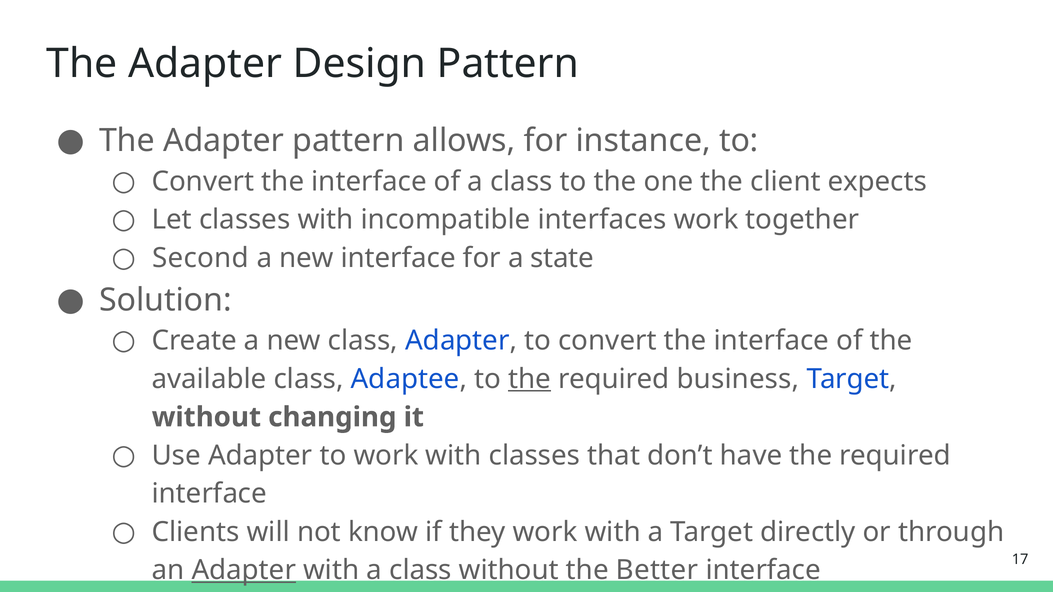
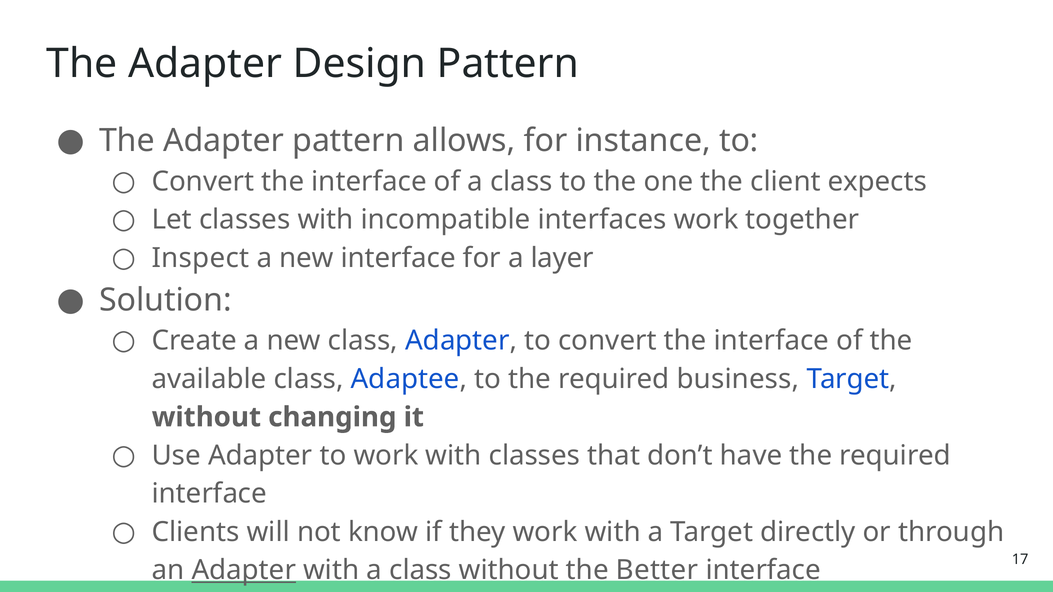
Second: Second -> Inspect (200, 258)
state: state -> layer (562, 258)
the underline: present -> none (530, 379)
